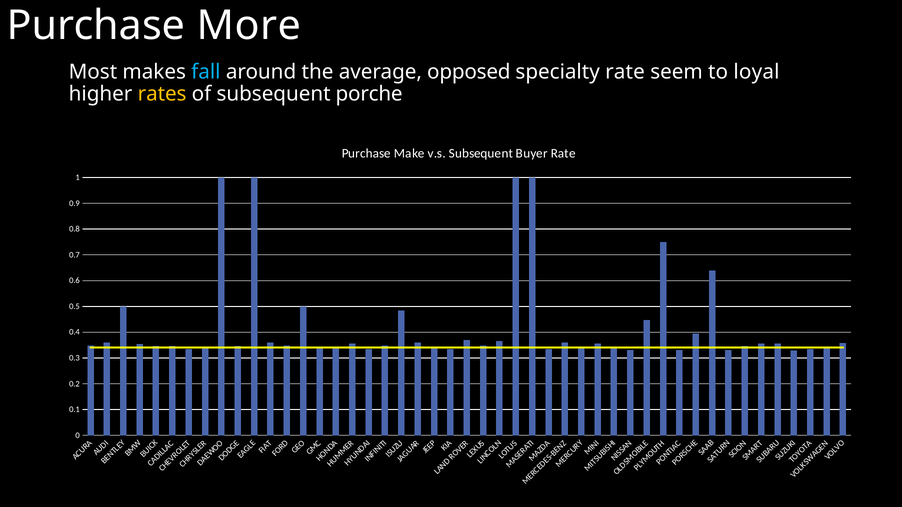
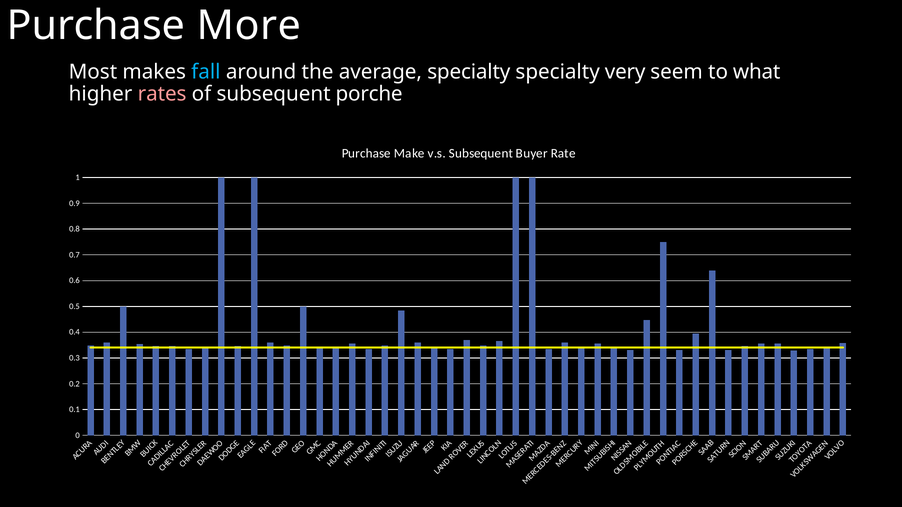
average opposed: opposed -> specialty (469, 72)
specialty rate: rate -> very (625, 72)
loyal: loyal -> what (757, 72)
rates colour: yellow -> pink (162, 94)
